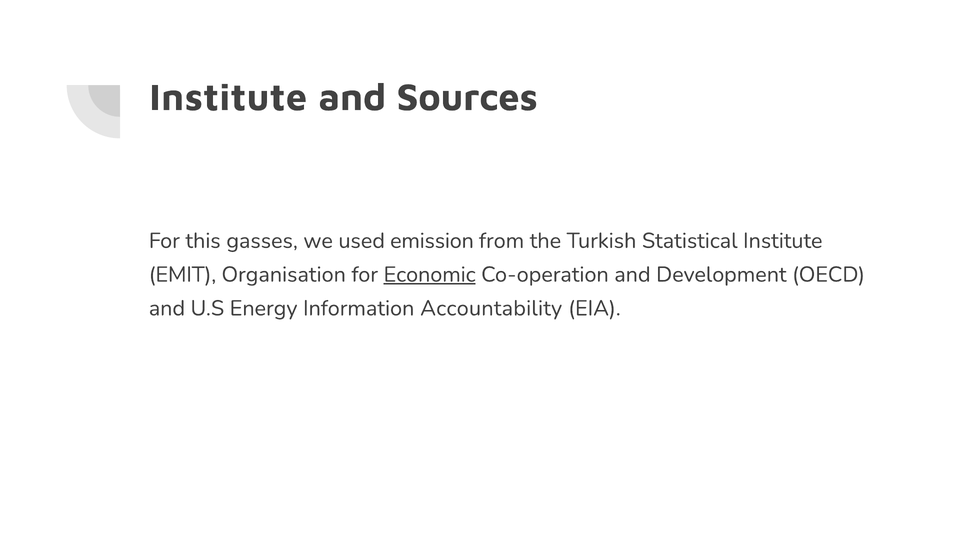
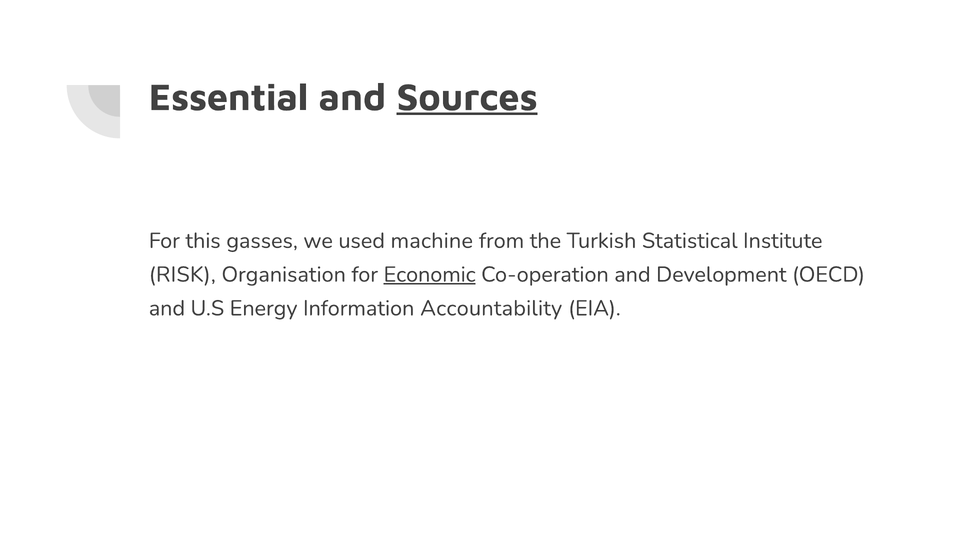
Institute: Institute -> Essential (229, 98)
Sources underline: none -> present (467, 98)
emission: emission -> machine (432, 241)
EMIT: EMIT -> RISK (182, 275)
